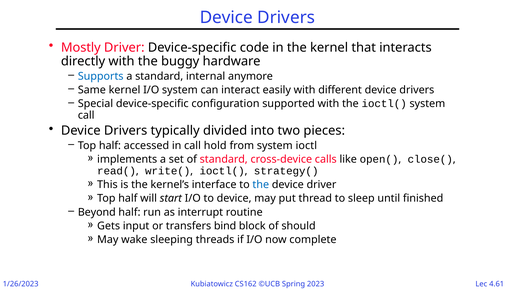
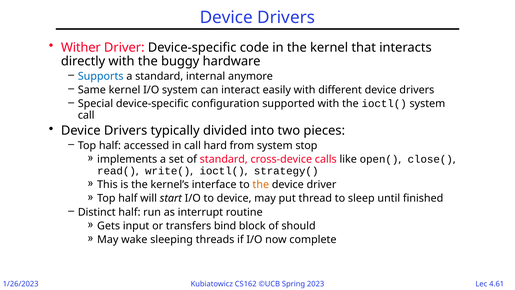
Mostly: Mostly -> Wither (81, 47)
hold: hold -> hard (215, 145)
ioctl: ioctl -> stop (306, 145)
the colour: blue -> orange (261, 184)
Beyond: Beyond -> Distinct (97, 212)
